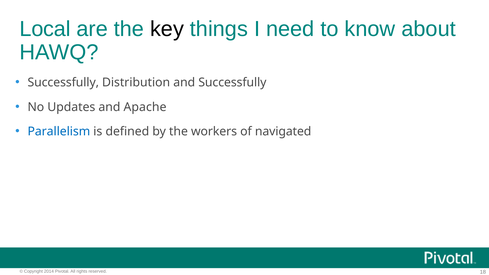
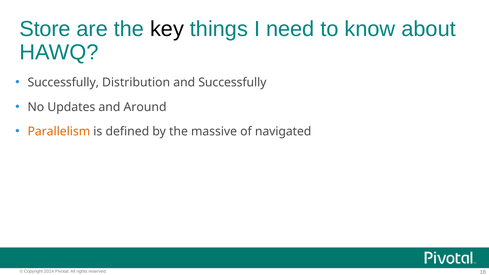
Local: Local -> Store (45, 29)
Apache: Apache -> Around (145, 107)
Parallelism colour: blue -> orange (59, 131)
workers: workers -> massive (214, 131)
